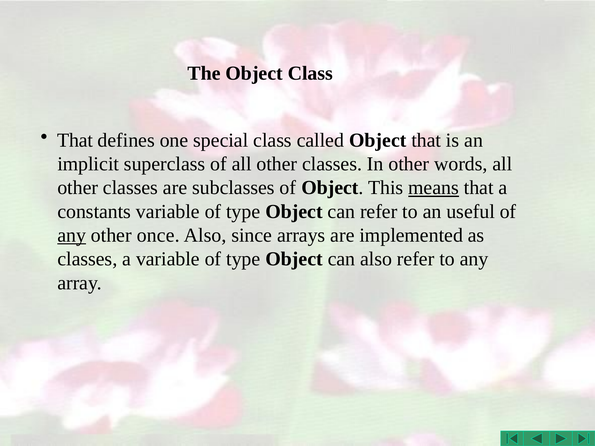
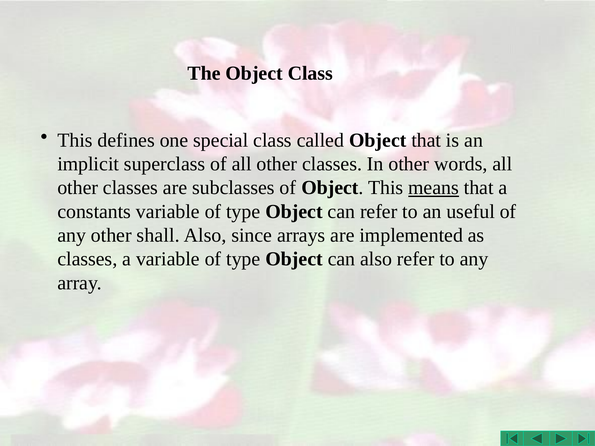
That: That -> This (75, 140)
any underline: present -> none (72, 235)
once: once -> shall (158, 235)
